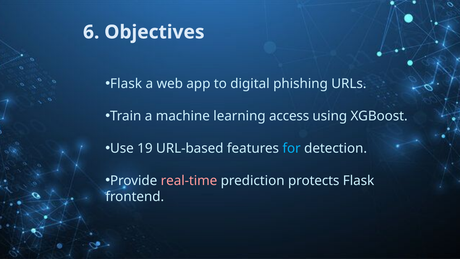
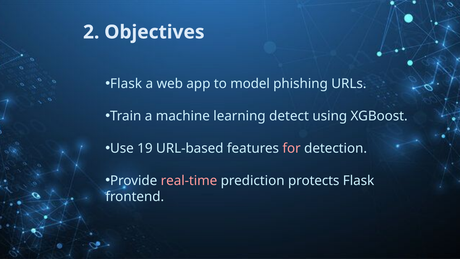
6: 6 -> 2 (91, 32)
digital: digital -> model (250, 84)
access: access -> detect (289, 116)
for colour: light blue -> pink (292, 148)
